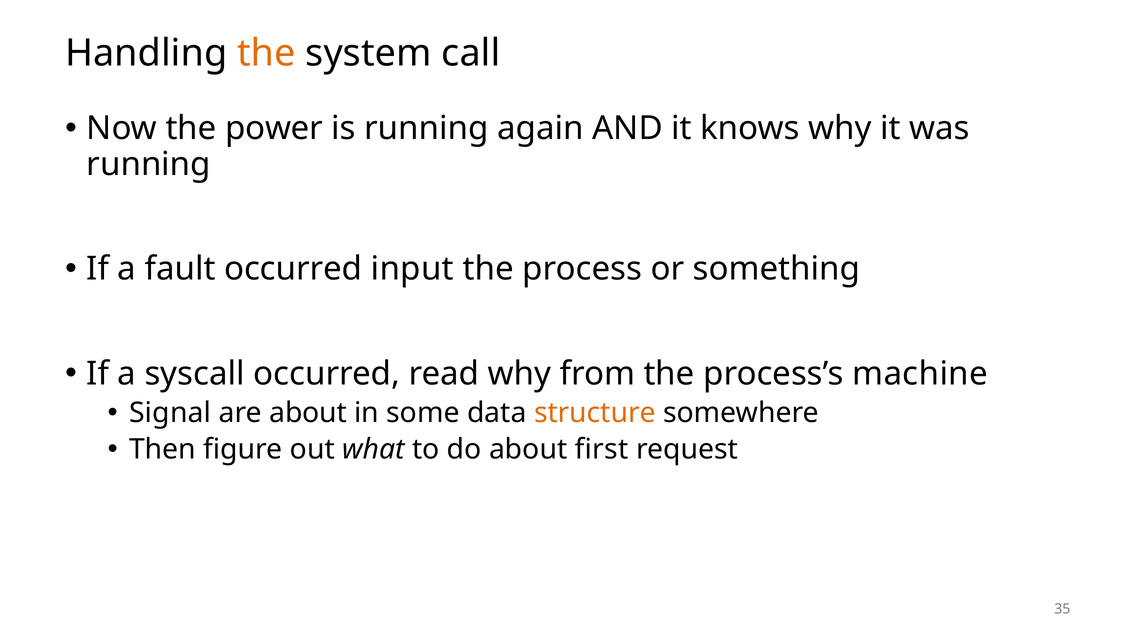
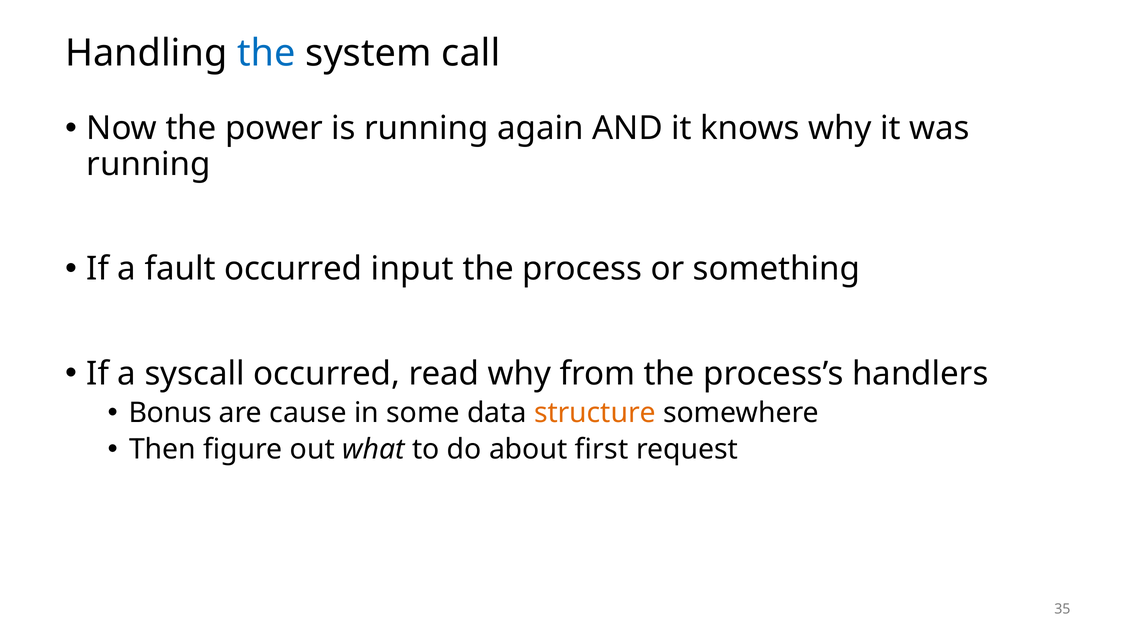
the colour: orange -> blue (266, 53)
machine: machine -> handlers (920, 374)
Signal: Signal -> Bonus (170, 413)
are about: about -> cause (308, 413)
